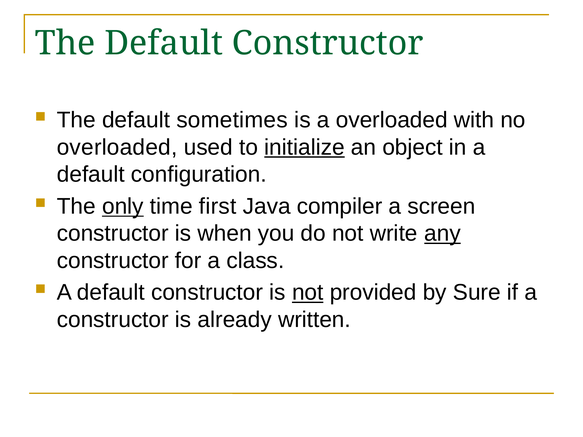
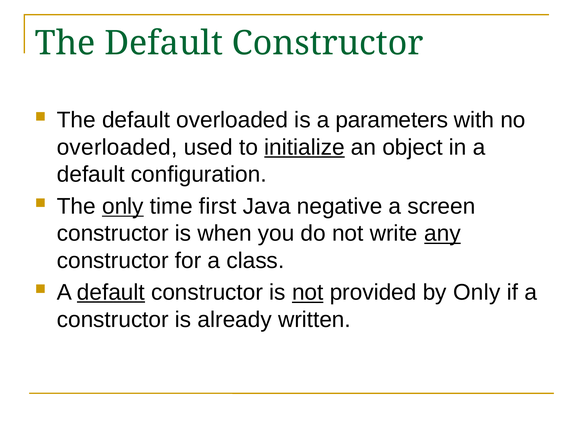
default sometimes: sometimes -> overloaded (232, 120)
a overloaded: overloaded -> parameters (392, 120)
compiler: compiler -> negative (340, 206)
default underline: none -> present (111, 293)
by Sure: Sure -> Only (477, 293)
